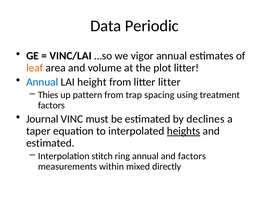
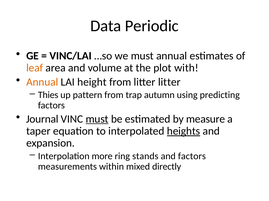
we vigor: vigor -> must (142, 56)
plot litter: litter -> with (186, 68)
Annual colour: blue -> orange (42, 82)
spacing: spacing -> autumn (159, 95)
treatment: treatment -> predicting (220, 95)
must underline: none -> present (97, 119)
declines: declines -> measure (206, 119)
estimated: estimated -> expansion (50, 144)
stitch: stitch -> more (102, 157)
ring annual: annual -> stands (145, 157)
